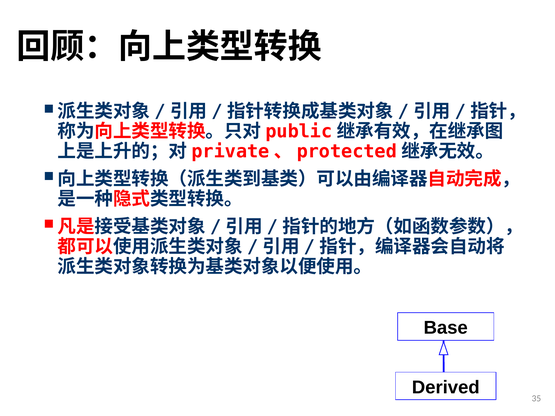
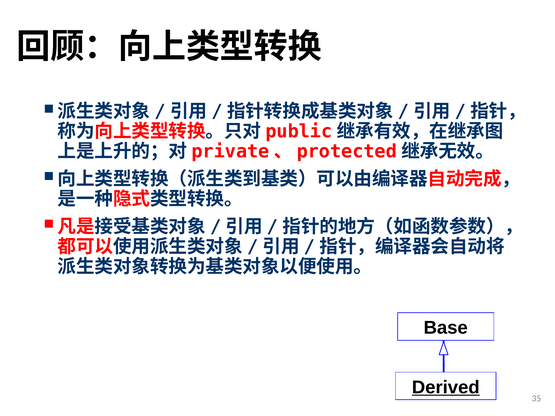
Derived underline: none -> present (446, 388)
